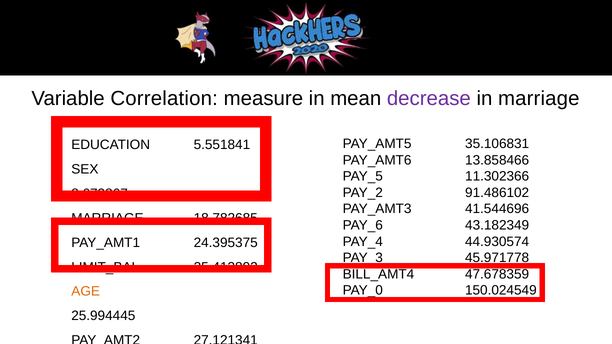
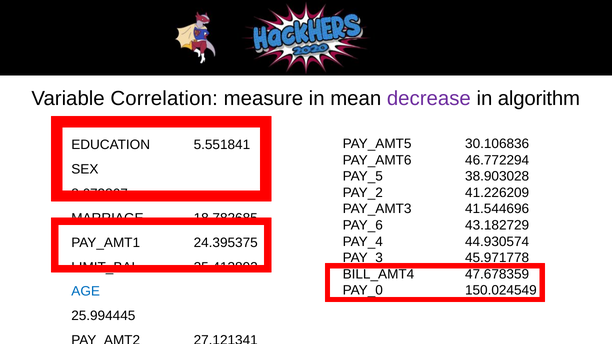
in marriage: marriage -> algorithm (539, 99)
35.106831: 35.106831 -> 30.106836 (497, 144)
13.858466: 13.858466 -> 46.772294 (497, 160)
11.302366: 11.302366 -> 38.903028 (497, 177)
91.486102: 91.486102 -> 41.226209 (497, 193)
43.182349: 43.182349 -> 43.182729 (497, 225)
AGE colour: orange -> blue (86, 292)
